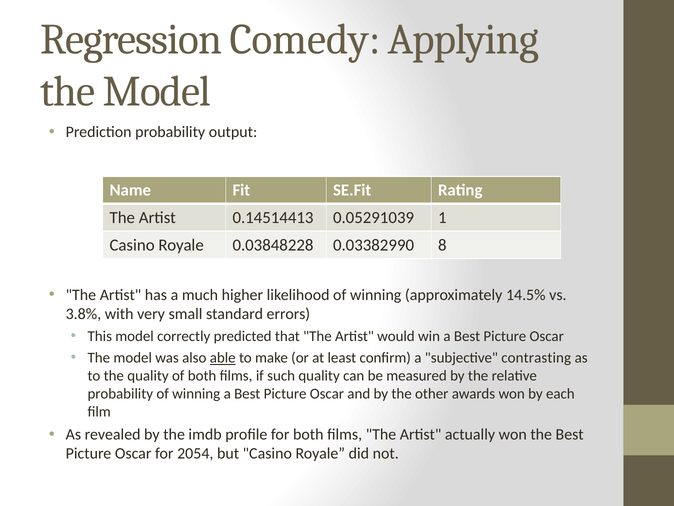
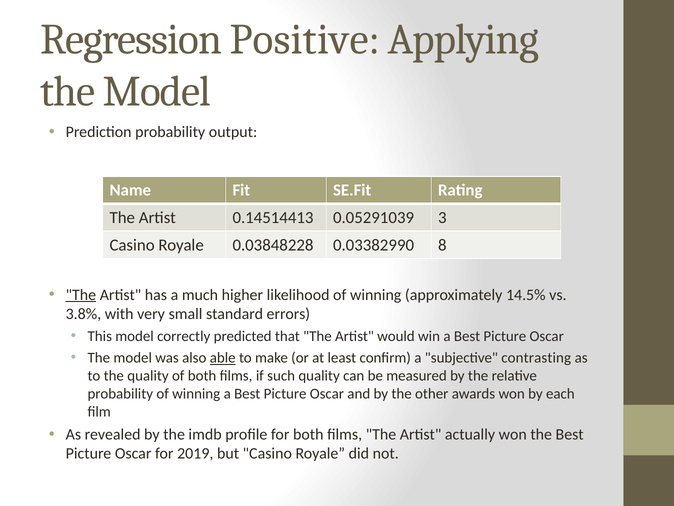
Comedy: Comedy -> Positive (305, 40)
1: 1 -> 3 (442, 217)
The underline: none -> present (81, 295)
2054: 2054 -> 2019 (195, 453)
